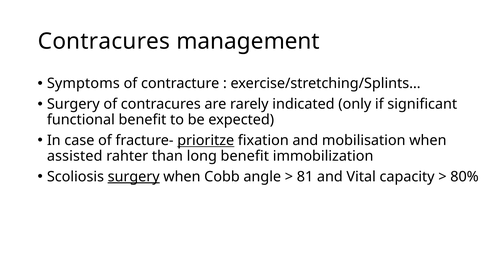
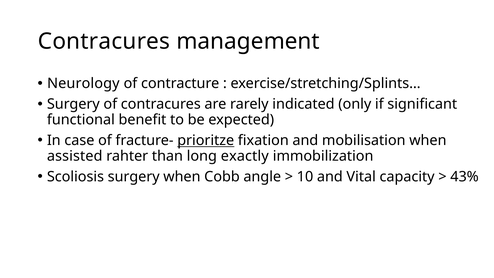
Symptoms: Symptoms -> Neurology (83, 83)
long benefit: benefit -> exactly (245, 156)
surgery underline: present -> none (134, 177)
81: 81 -> 10 (305, 177)
80%: 80% -> 43% (465, 177)
